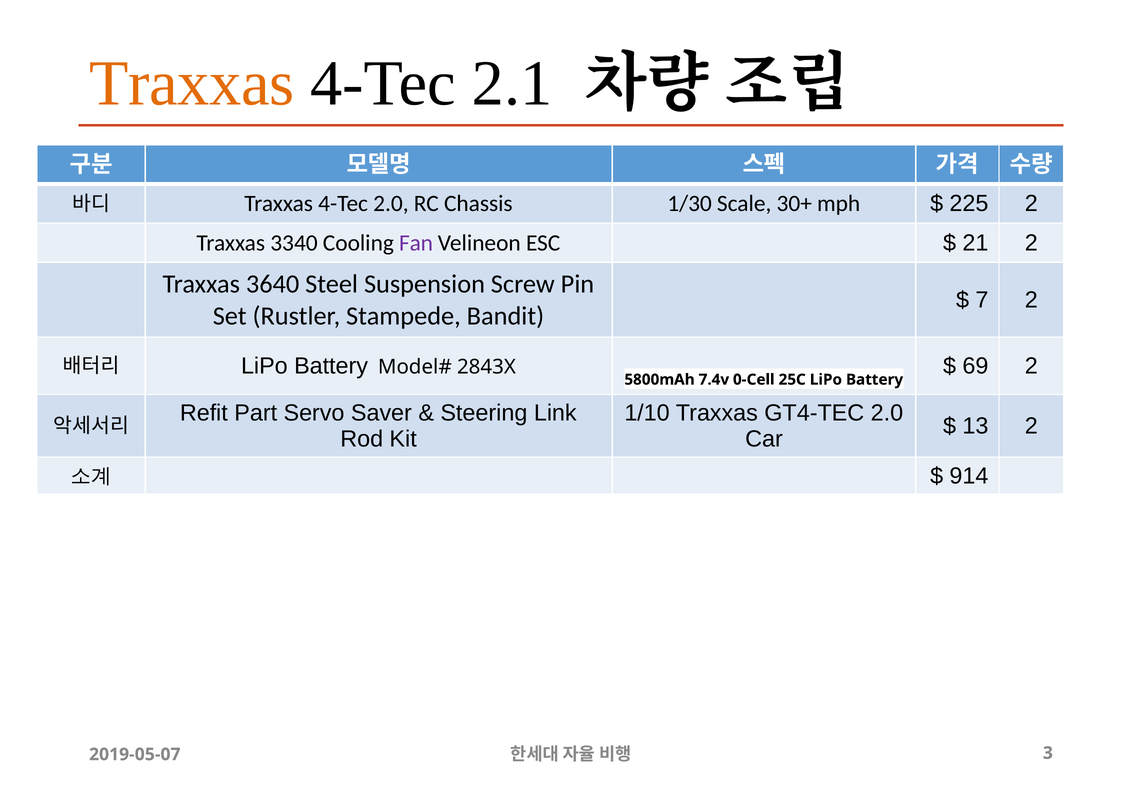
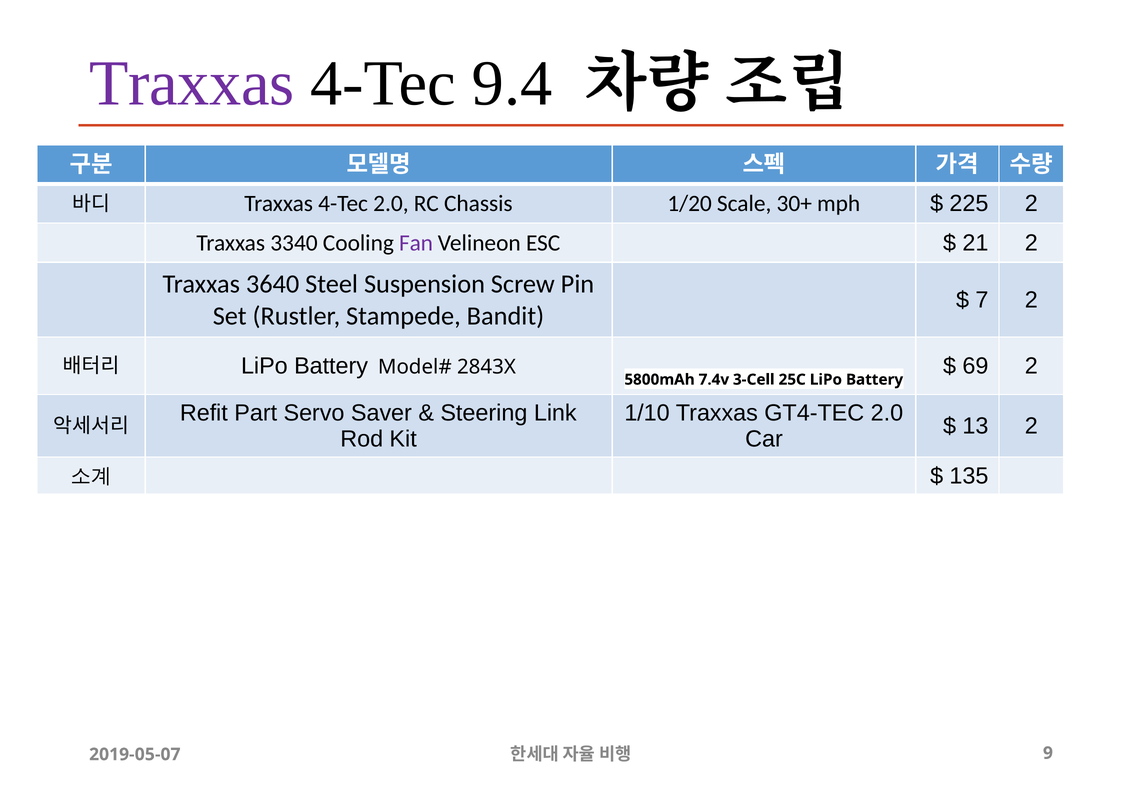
Traxxas colour: orange -> purple (192, 83)
2.1: 2.1 -> 9.4 (512, 83)
1/30: 1/30 -> 1/20 (690, 204)
0-Cell: 0-Cell -> 3-Cell (754, 380)
914: 914 -> 135 (969, 476)
3: 3 -> 9 (1048, 754)
